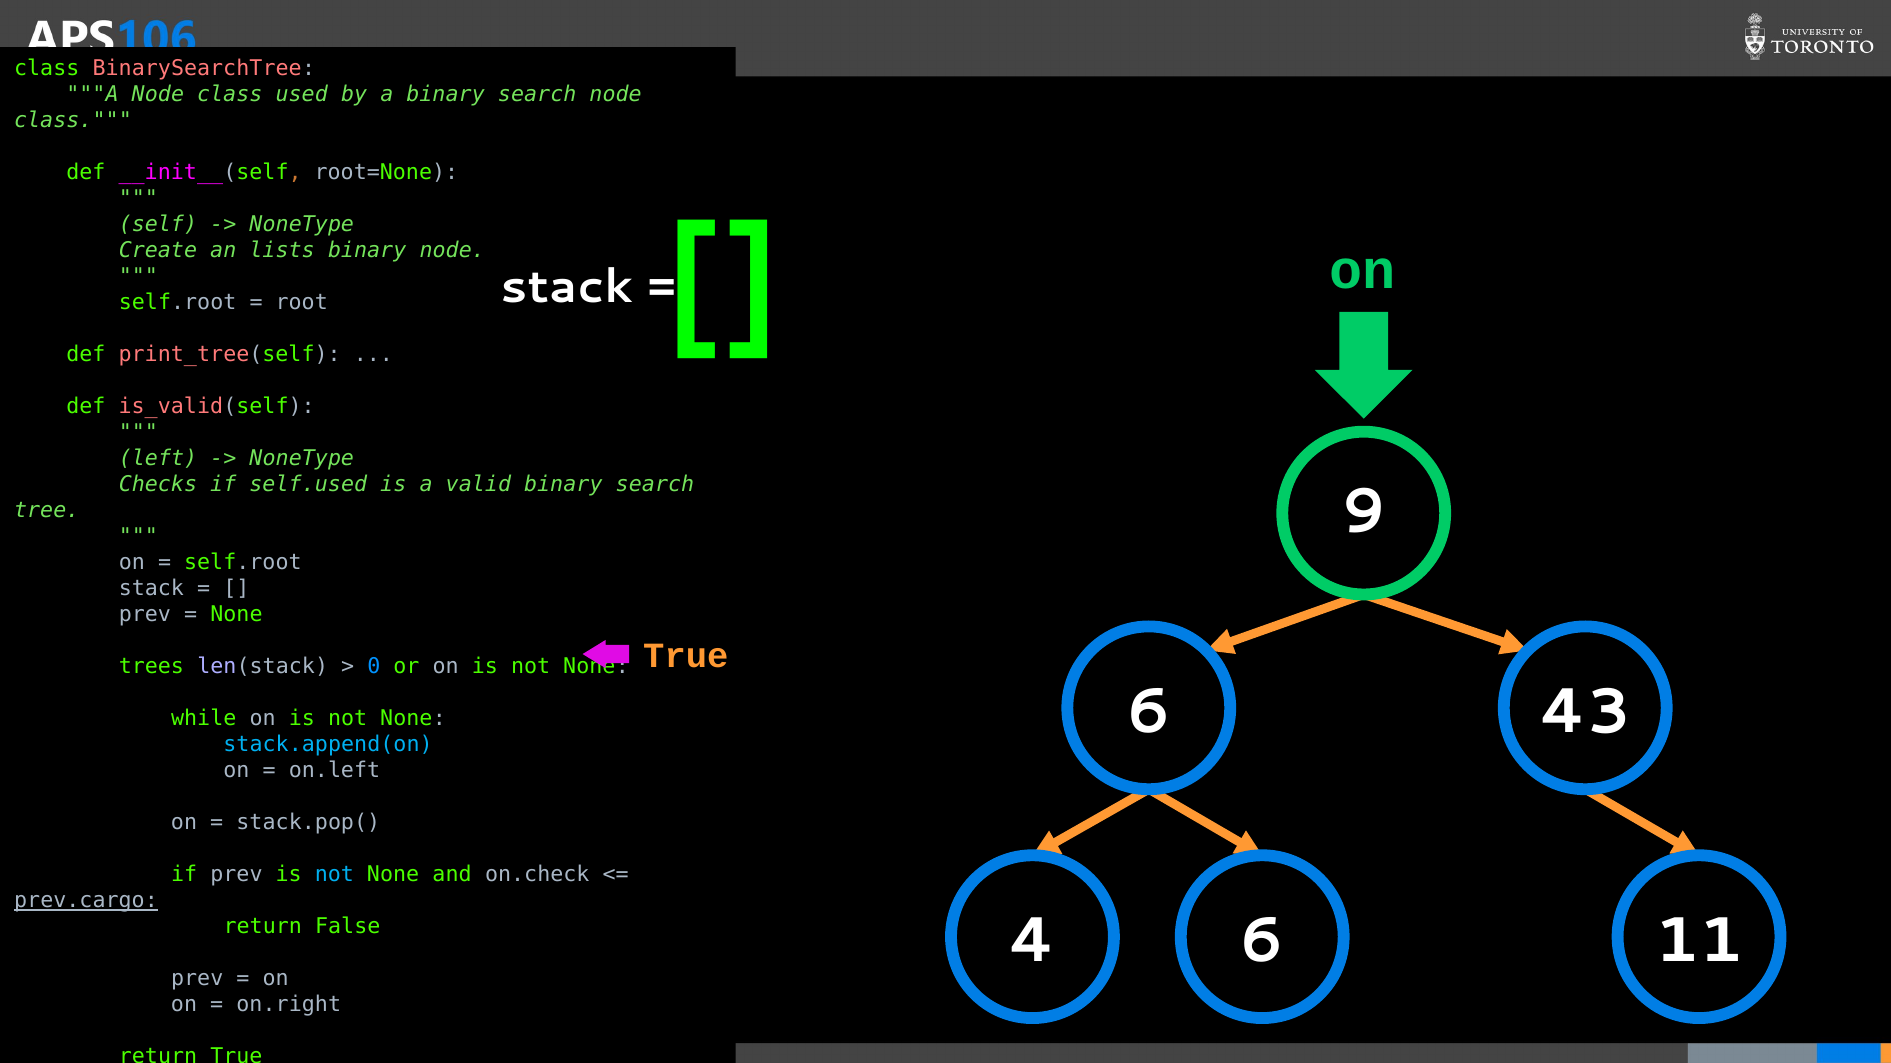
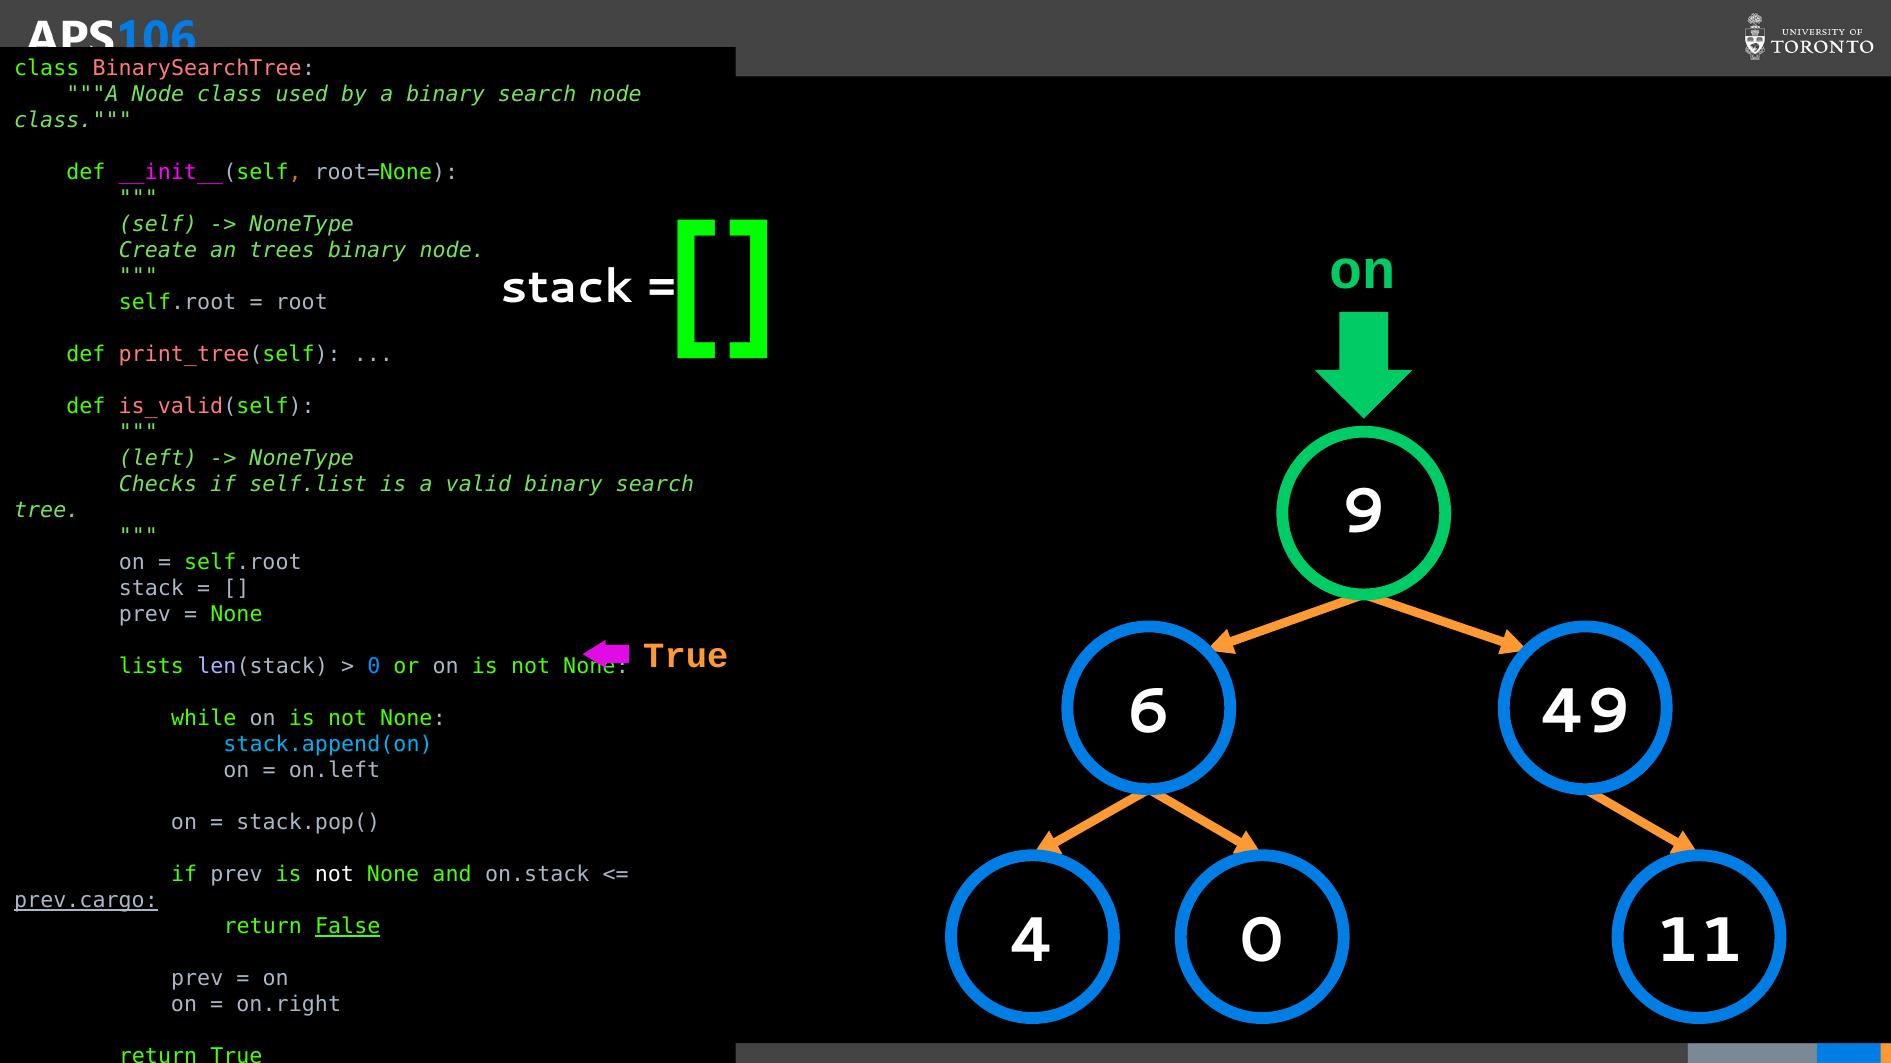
lists: lists -> trees (282, 251)
self.used: self.used -> self.list (308, 485)
trees: trees -> lists (151, 667)
43: 43 -> 49 (1586, 713)
not colour: light blue -> white (334, 875)
on.check: on.check -> on.stack (537, 875)
4 6: 6 -> 0 (1262, 942)
False underline: none -> present (348, 927)
